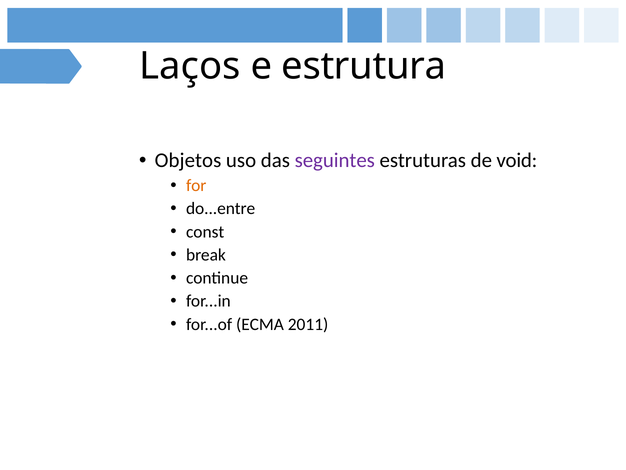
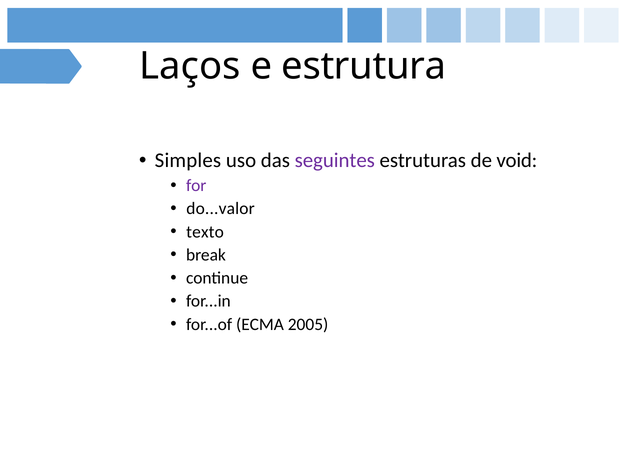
Objetos: Objetos -> Simples (188, 160)
for colour: orange -> purple (196, 185)
do...entre: do...entre -> do...valor (221, 208)
const: const -> texto (205, 232)
2011: 2011 -> 2005 (308, 324)
